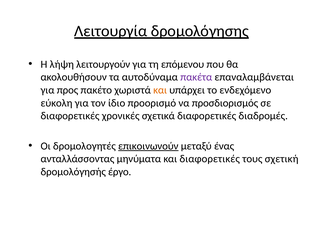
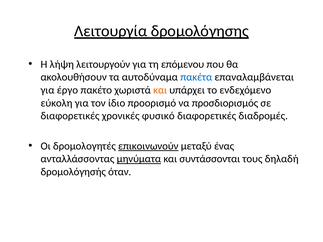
πακέτα colour: purple -> blue (196, 77)
προς: προς -> έργο (67, 90)
σχετικά: σχετικά -> φυσικό (158, 116)
μηνύματα underline: none -> present (139, 159)
και διαφορετικές: διαφορετικές -> συντάσσονται (210, 159)
σχετική: σχετική -> δηλαδή (282, 159)
έργο: έργο -> όταν (120, 172)
